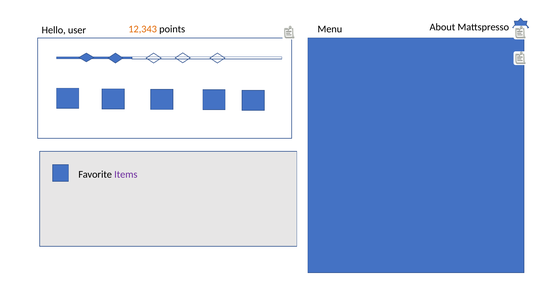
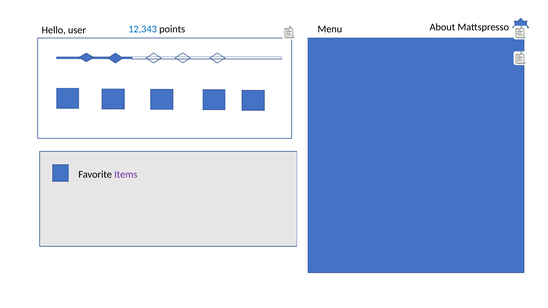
12,343 colour: orange -> blue (143, 29)
